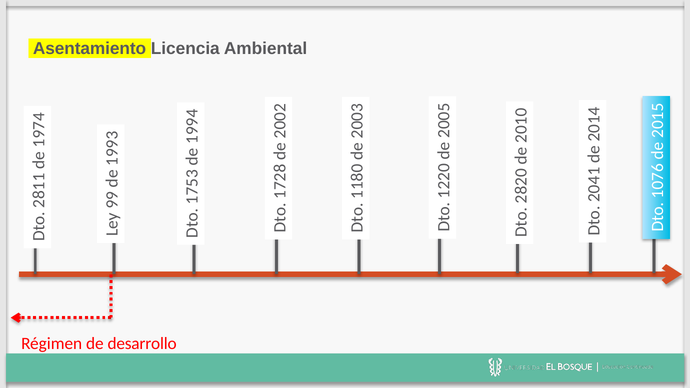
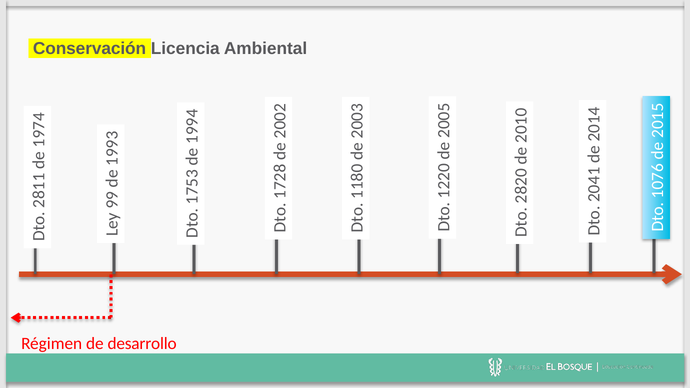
Asentamiento: Asentamiento -> Conservación (90, 48)
